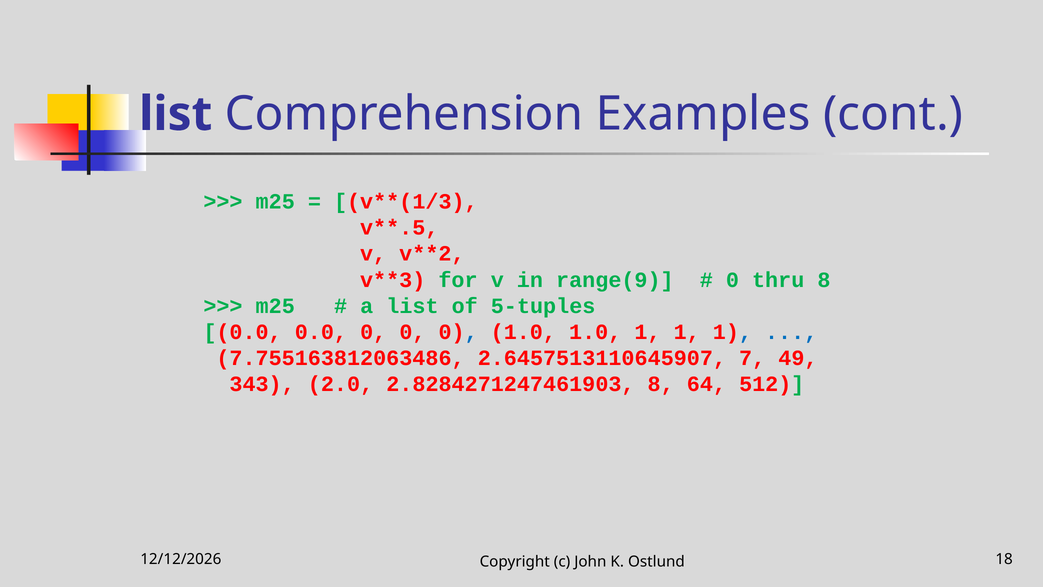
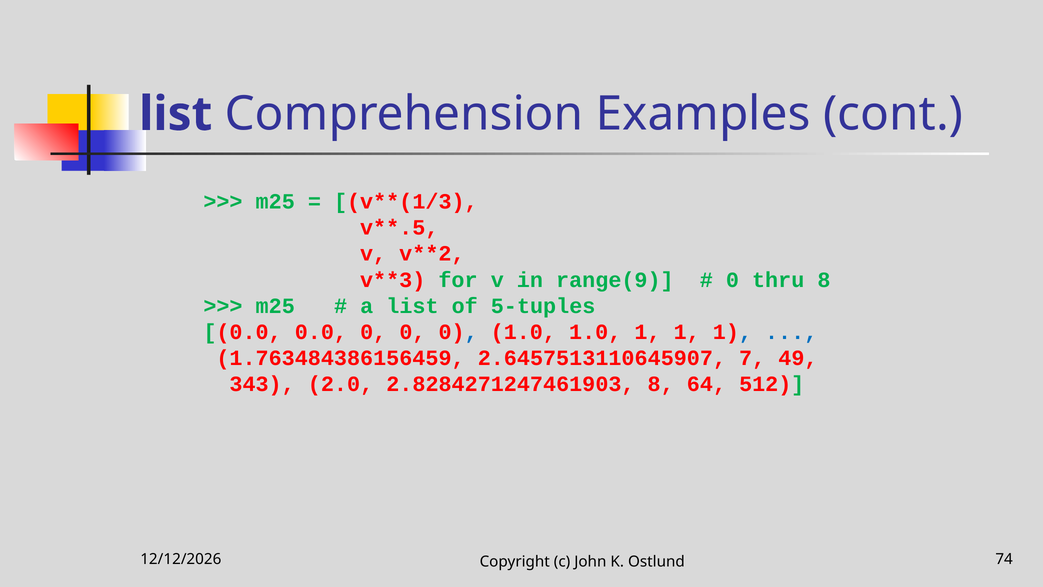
7.755163812063486: 7.755163812063486 -> 1.763484386156459 (341, 358)
18: 18 -> 74 (1004, 559)
